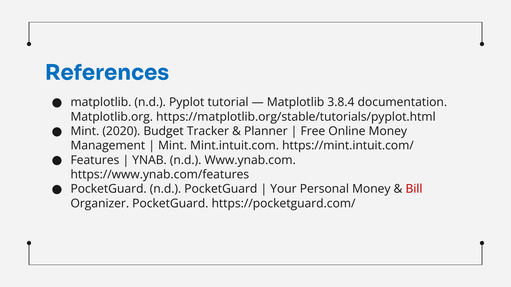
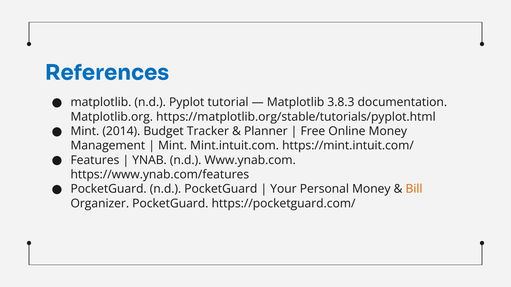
3.8.4: 3.8.4 -> 3.8.3 (341, 102)
2020: 2020 -> 2014 (121, 131)
Bill colour: red -> orange (414, 189)
